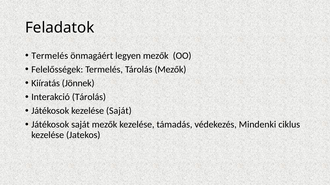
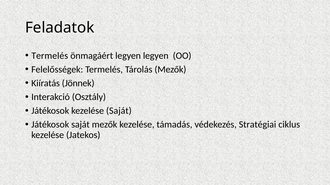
legyen mezők: mezők -> legyen (156, 56)
Interakció Tárolás: Tárolás -> Osztály (89, 97)
Mindenki: Mindenki -> Stratégiai (258, 125)
